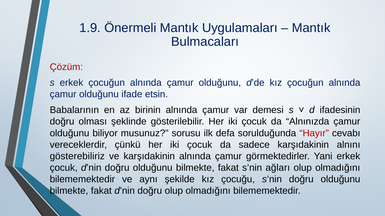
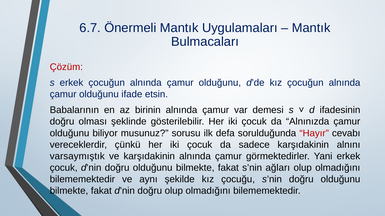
1.9: 1.9 -> 6.7 (90, 28)
gösterebiliriz: gösterebiliriz -> varsaymıştık (77, 157)
